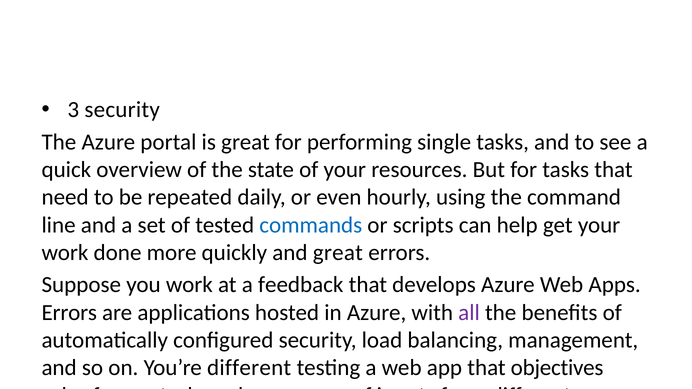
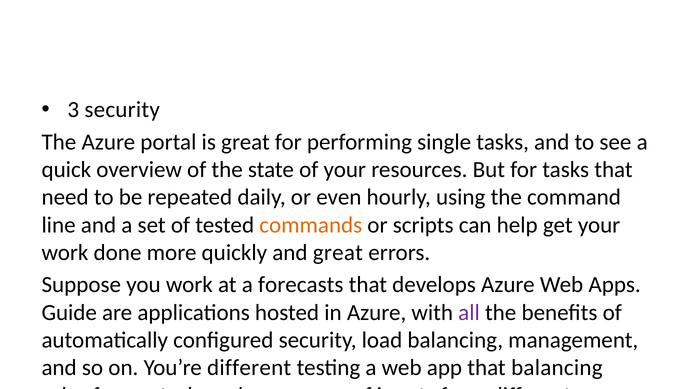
commands colour: blue -> orange (311, 225)
a feedback: feedback -> forecasts (301, 285)
Errors: Errors -> Guide (69, 313)
that objectives: objectives -> balancing (557, 368)
